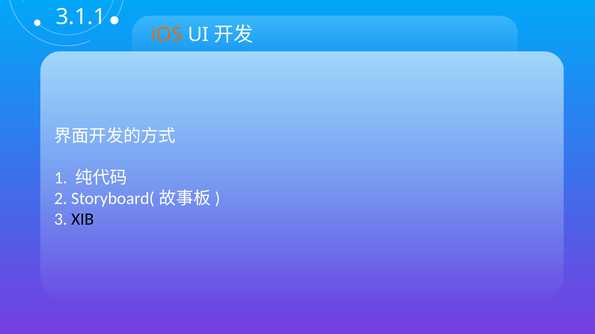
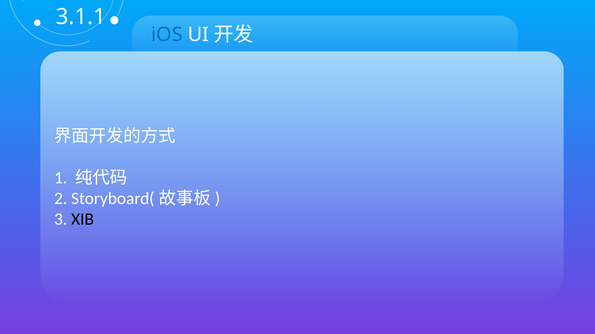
iOS colour: orange -> blue (167, 35)
